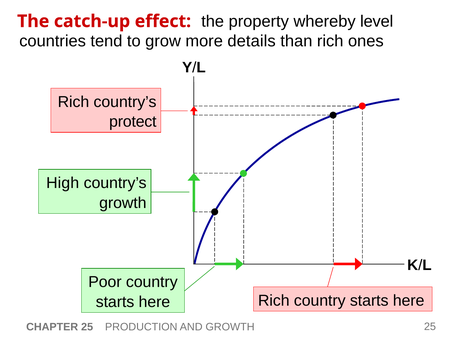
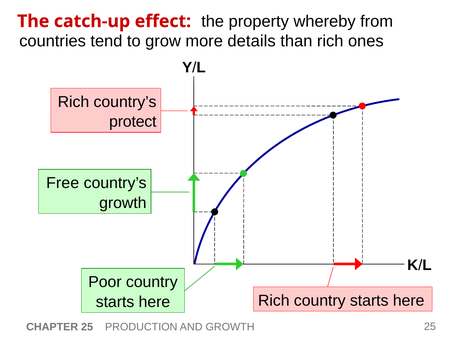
level: level -> from (377, 21)
High: High -> Free (63, 183)
